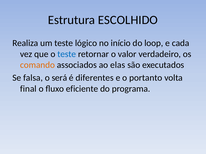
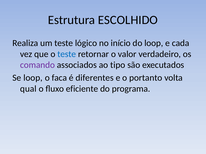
comando colour: orange -> purple (37, 65)
elas: elas -> tipo (118, 65)
Se falsa: falsa -> loop (33, 78)
será: será -> faca (59, 78)
final: final -> qual (28, 89)
